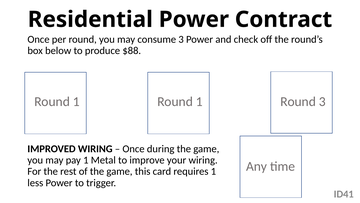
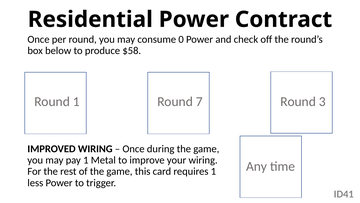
consume 3: 3 -> 0 (181, 39)
$88: $88 -> $58 (132, 51)
1 Round 1: 1 -> 7 (199, 101)
